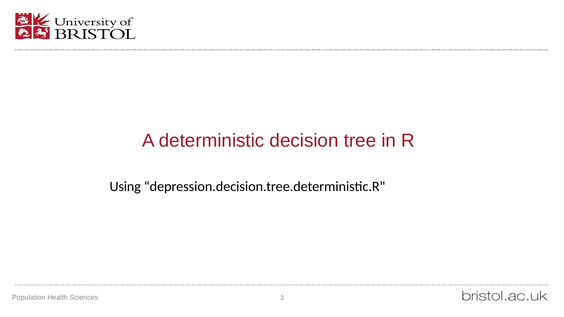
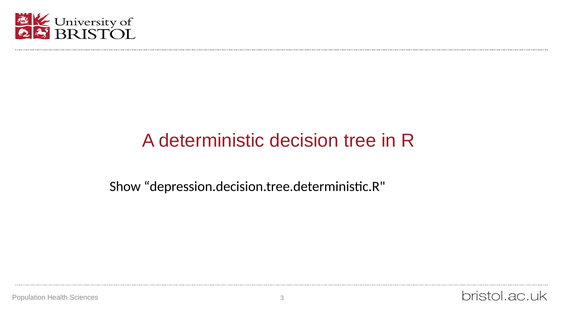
Using: Using -> Show (125, 187)
